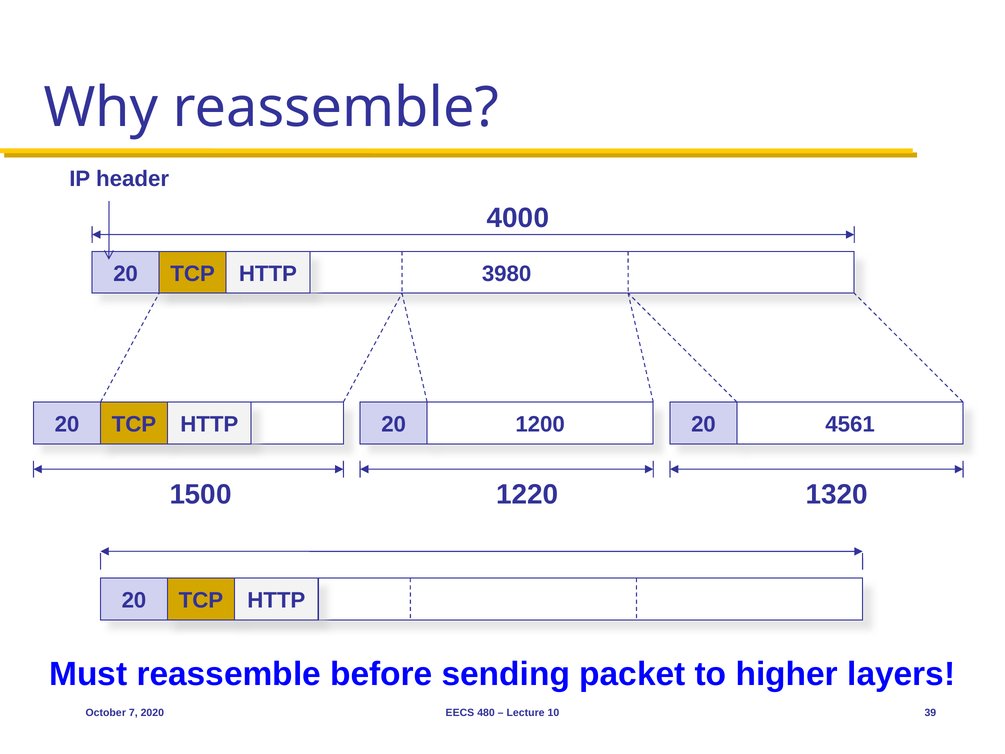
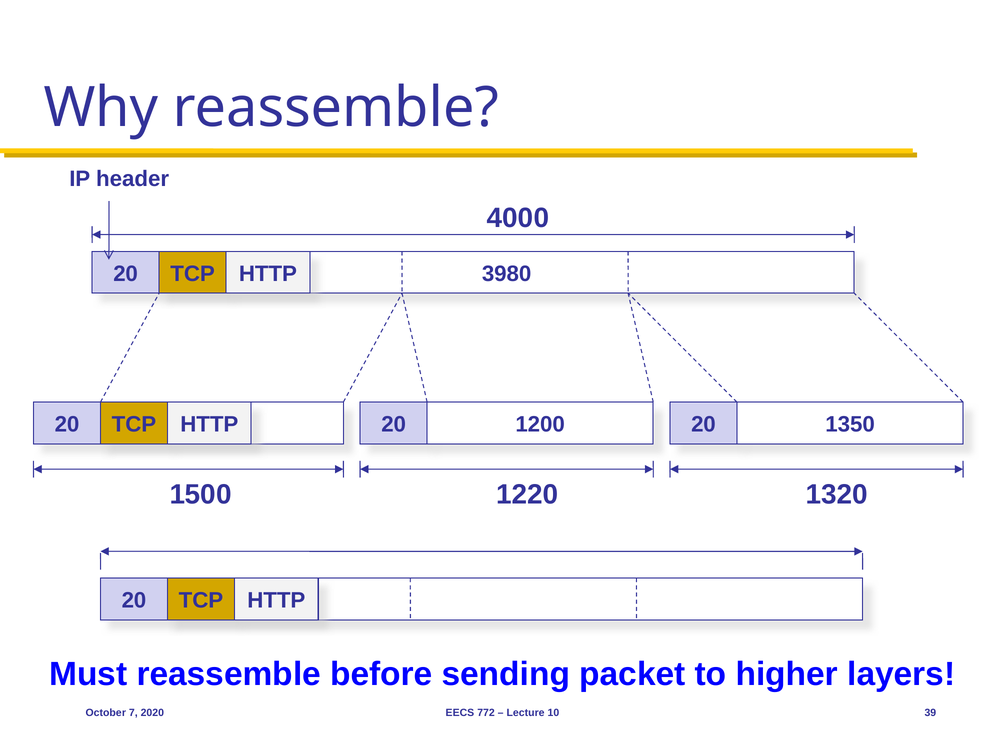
4561: 4561 -> 1350 (850, 424)
480: 480 -> 772 (486, 713)
